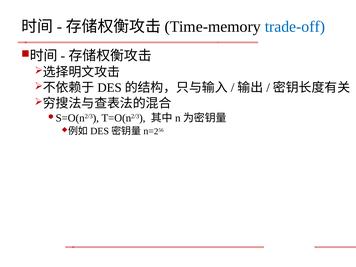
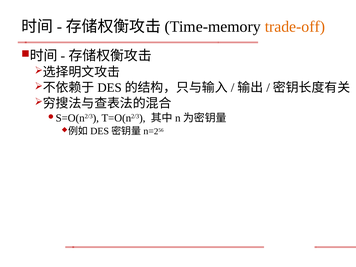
trade-off colour: blue -> orange (295, 27)
